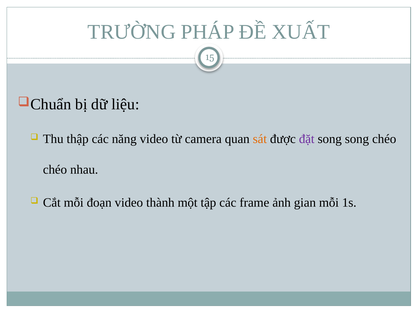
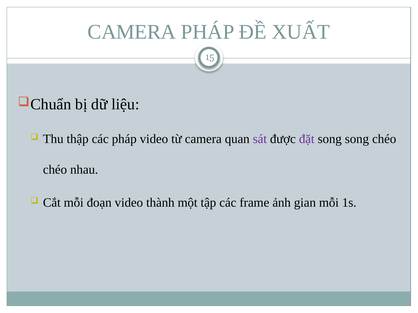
TRƯỜNG: TRƯỜNG -> CAMERA (132, 32)
các năng: năng -> pháp (124, 139)
sát colour: orange -> purple (260, 139)
